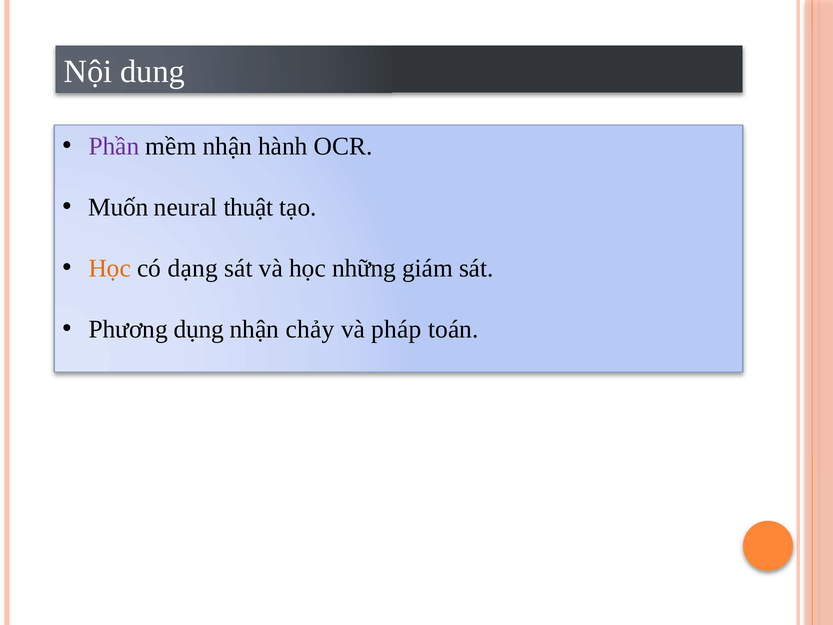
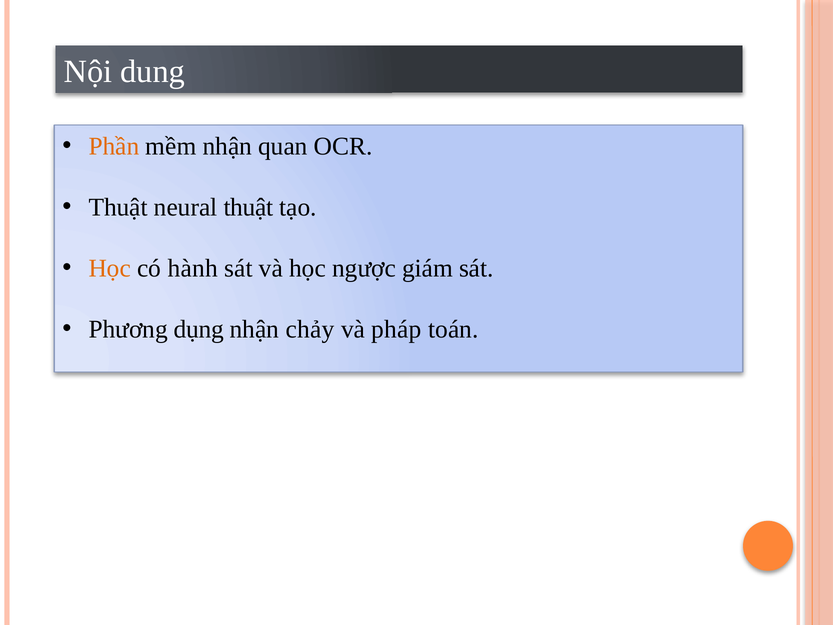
Phần colour: purple -> orange (114, 146)
hành: hành -> quan (283, 146)
Muốn: Muốn -> Thuật (118, 207)
dạng: dạng -> hành (193, 268)
những: những -> ngược (364, 268)
